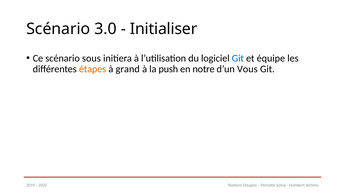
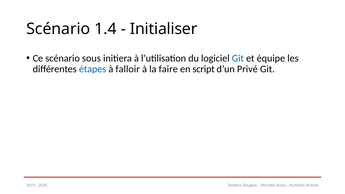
3.0: 3.0 -> 1.4 (106, 29)
étapes colour: orange -> blue (93, 69)
grand: grand -> falloir (128, 69)
push: push -> faire (168, 69)
notre: notre -> script (204, 69)
Vous: Vous -> Privé (247, 69)
